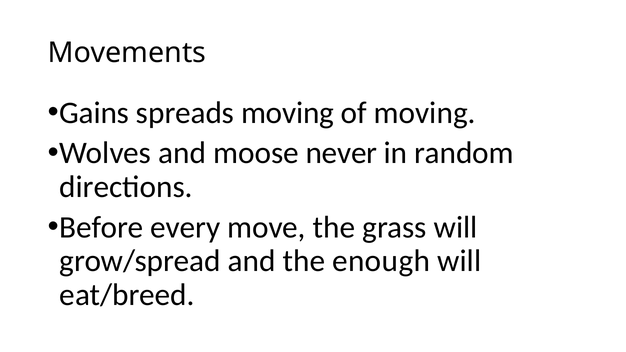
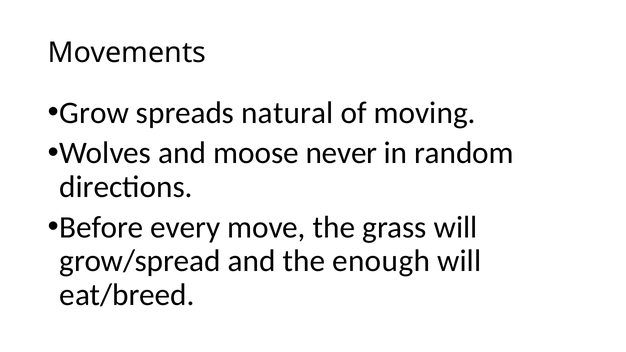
Gains: Gains -> Grow (94, 113)
spreads moving: moving -> natural (287, 113)
